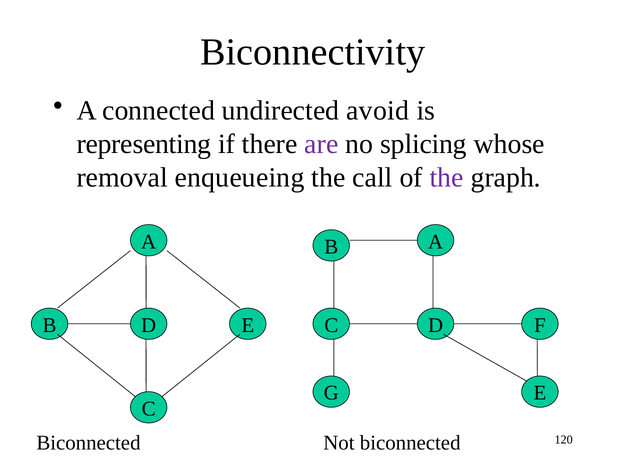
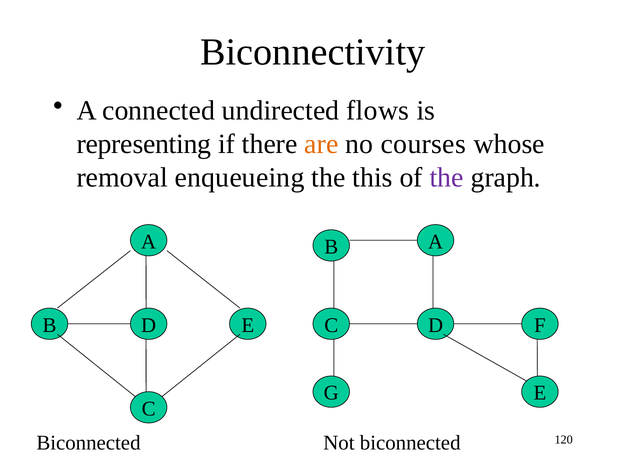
avoid: avoid -> flows (378, 110)
are colour: purple -> orange (321, 144)
splicing: splicing -> courses (423, 144)
call: call -> this (372, 177)
